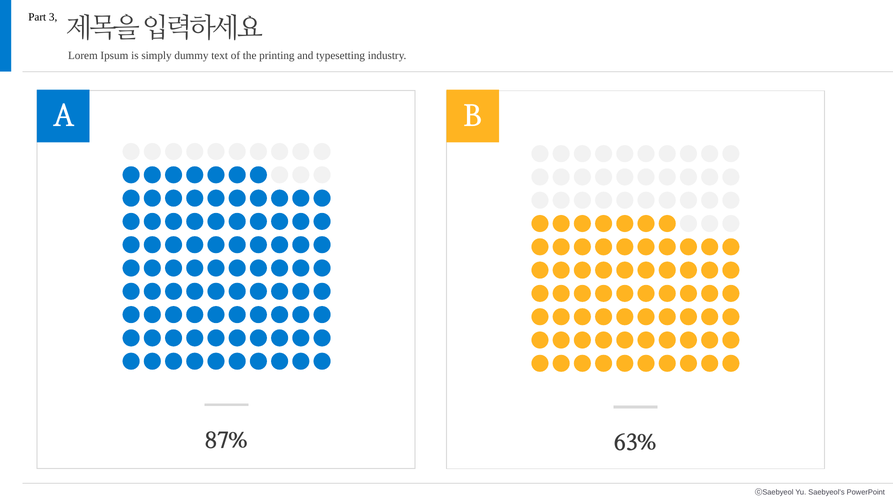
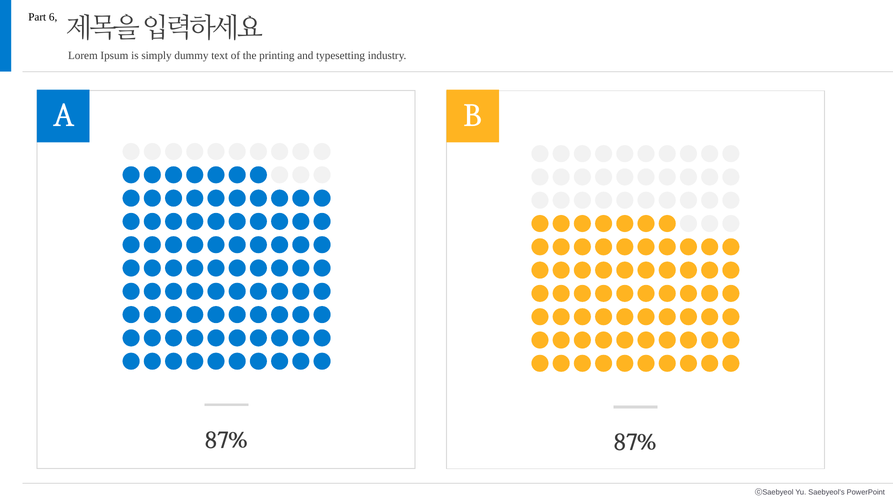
3: 3 -> 6 (53, 17)
87% 63%: 63% -> 87% (635, 443)
